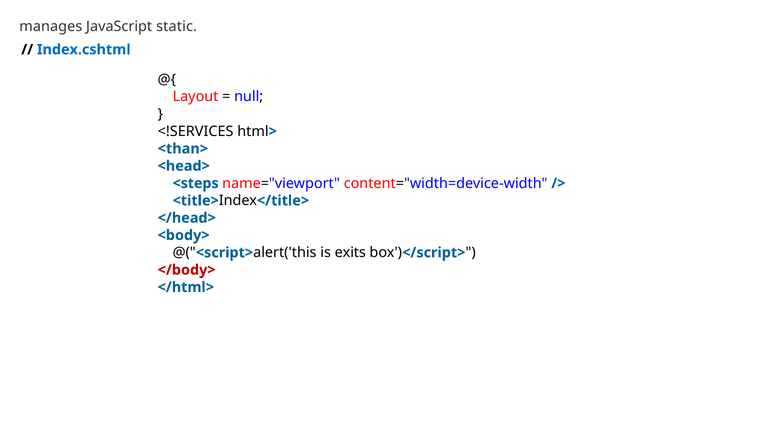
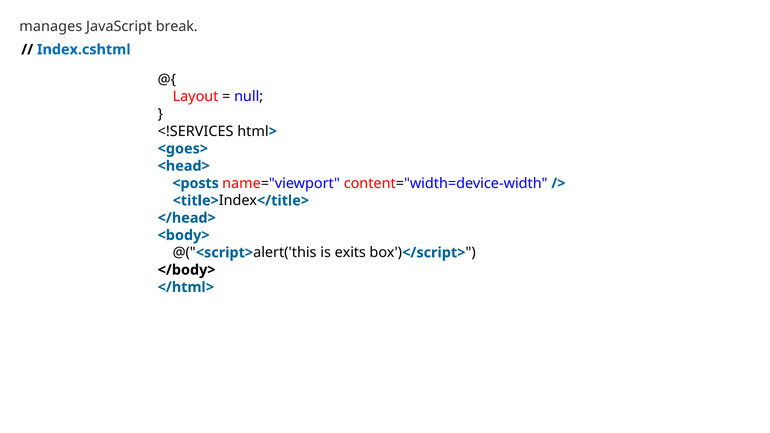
static: static -> break (177, 26)
<than>: <than> -> <goes> (183, 149)
<steps: <steps -> <posts (196, 183)
</body> colour: red -> black (187, 270)
